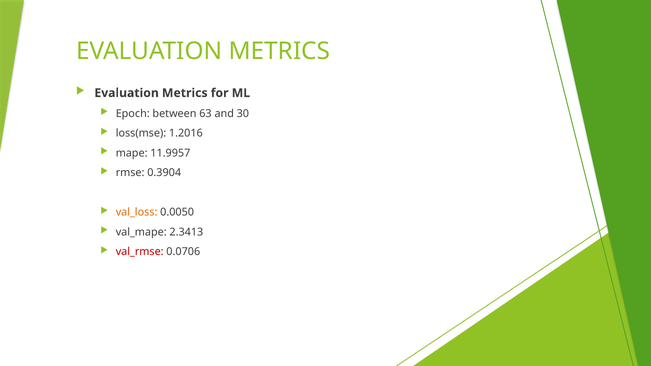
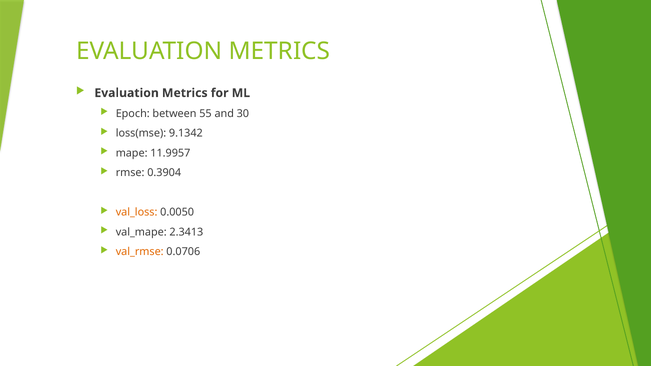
63: 63 -> 55 (206, 114)
1.2016: 1.2016 -> 9.1342 (186, 133)
val_rmse colour: red -> orange (140, 252)
